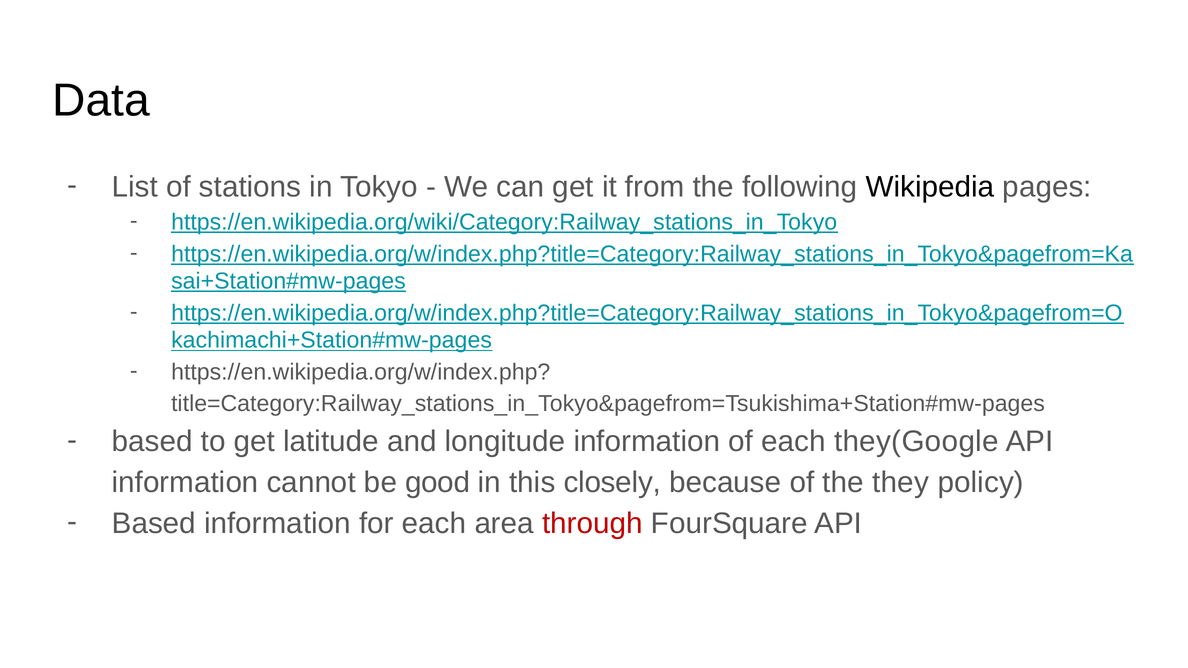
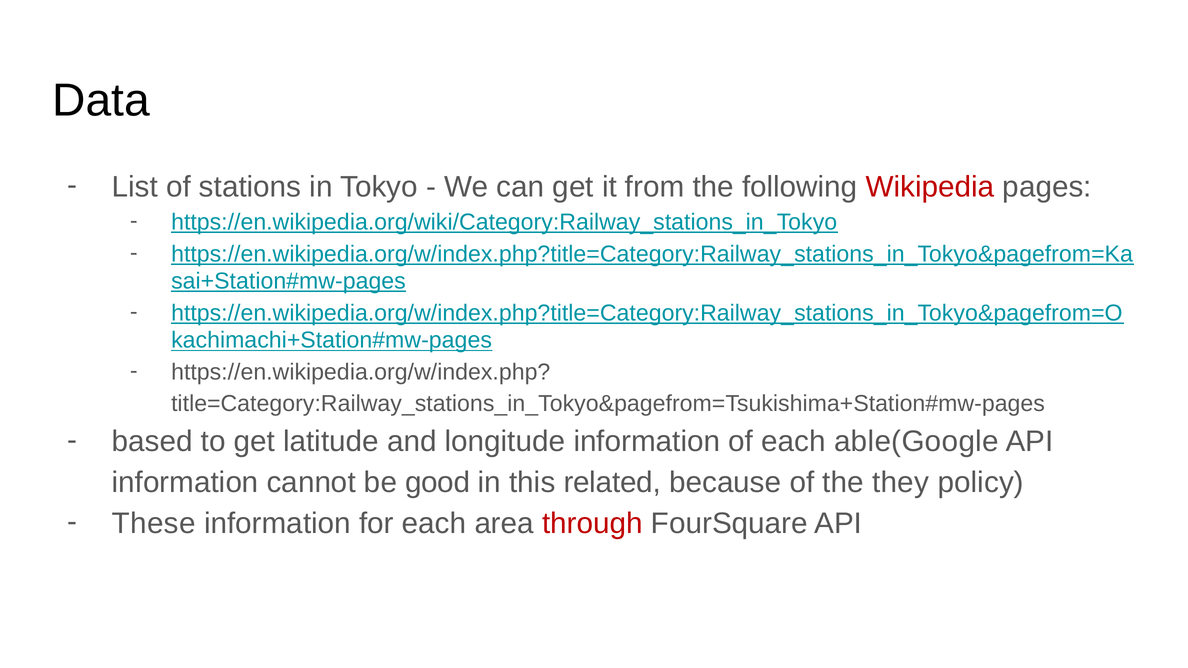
Wikipedia colour: black -> red (930, 187)
they(Google: they(Google -> able(Google (916, 441)
closely: closely -> related (612, 482)
Based: Based -> These (154, 523)
